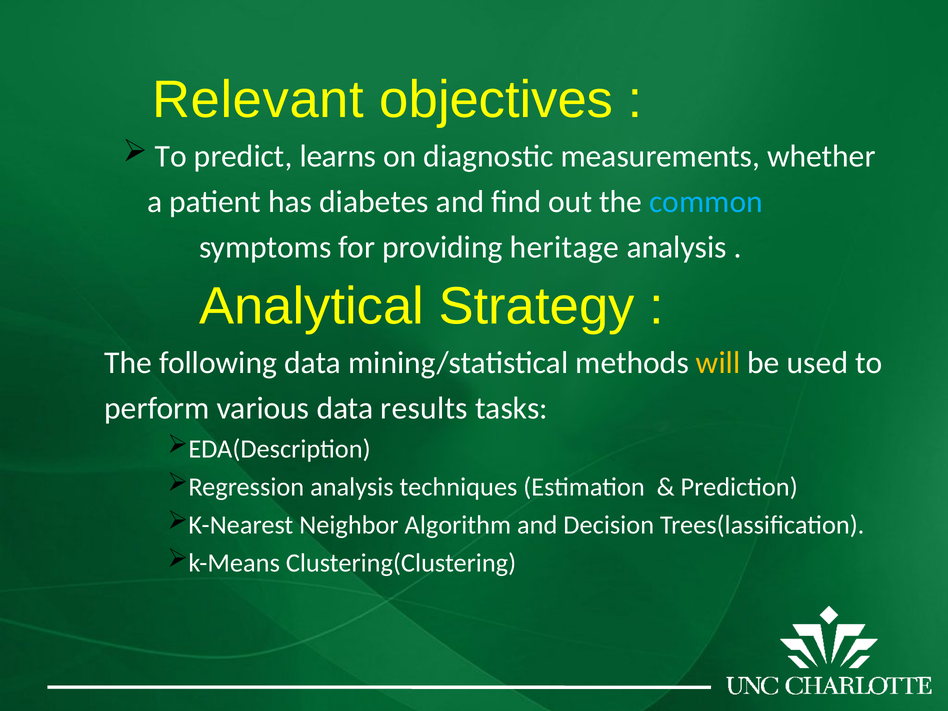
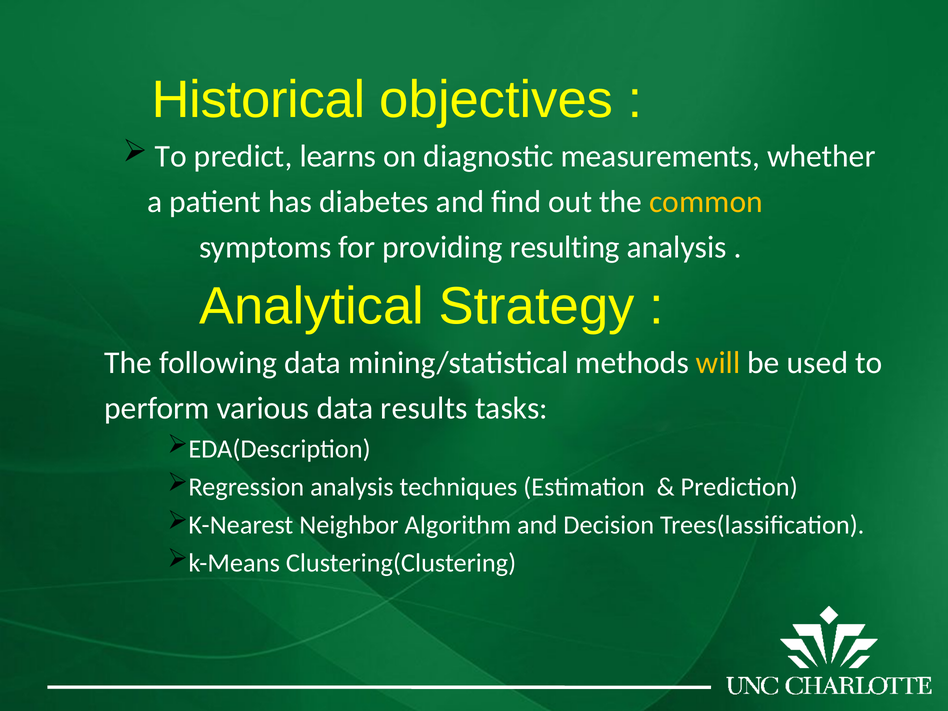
Relevant: Relevant -> Historical (258, 100)
common colour: light blue -> yellow (706, 202)
heritage: heritage -> resulting (565, 247)
